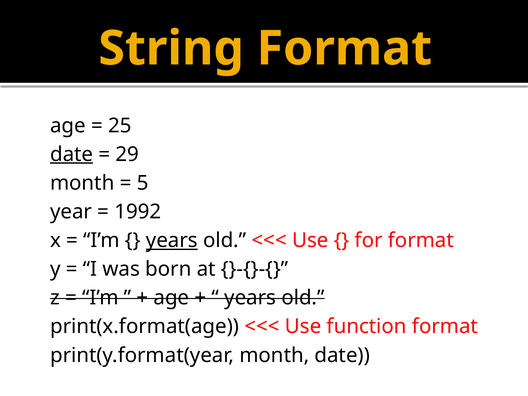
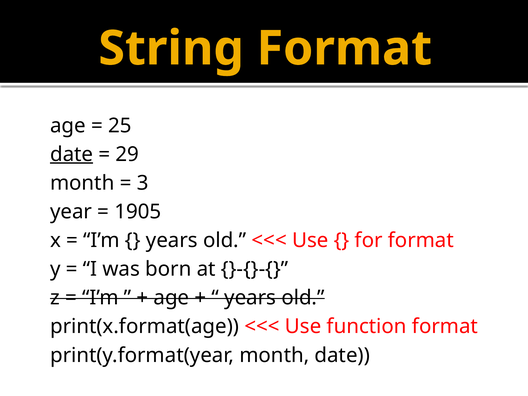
5: 5 -> 3 (143, 183)
1992: 1992 -> 1905 (138, 212)
years underline: present -> none (172, 240)
